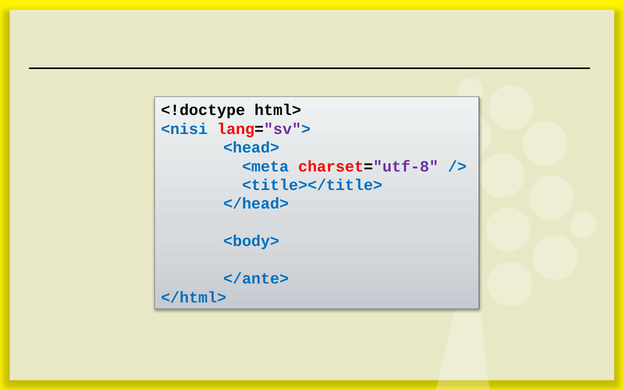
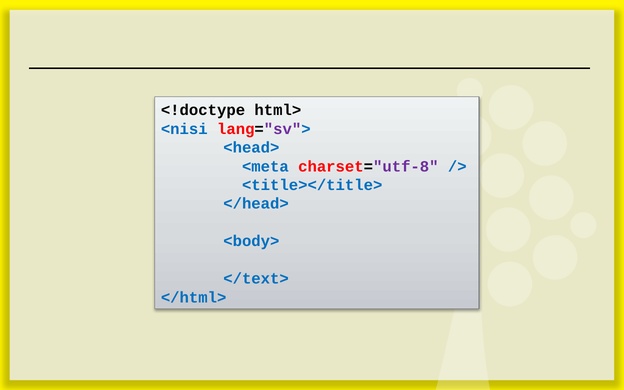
</ante>: </ante> -> </text> (256, 279)
